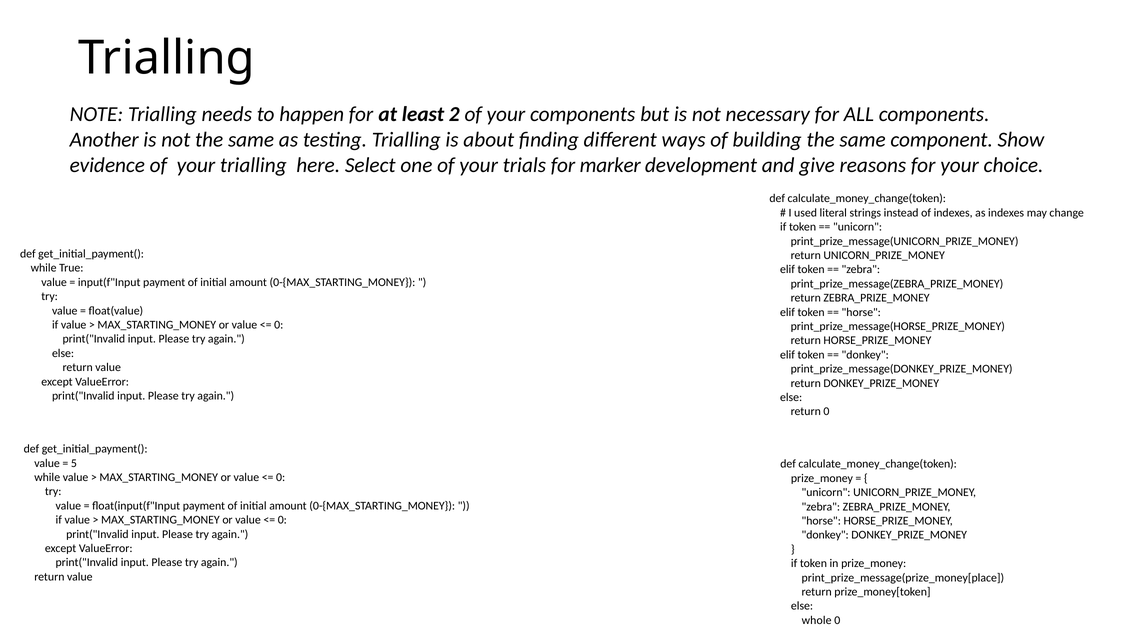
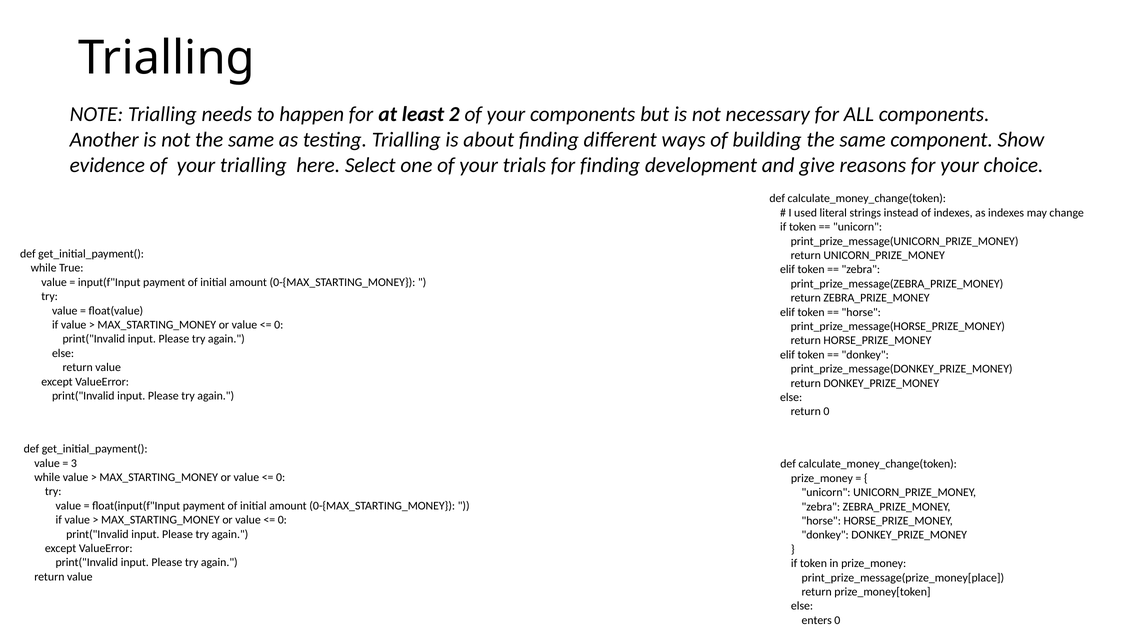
for marker: marker -> finding (610, 165)
5: 5 -> 3 (74, 463)
whole: whole -> enters (817, 620)
